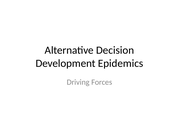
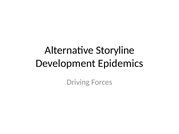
Decision: Decision -> Storyline (115, 50)
